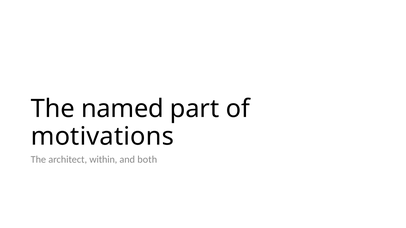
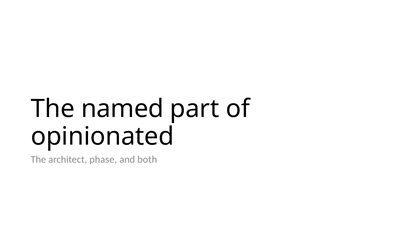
motivations: motivations -> opinionated (102, 137)
within: within -> phase (103, 160)
